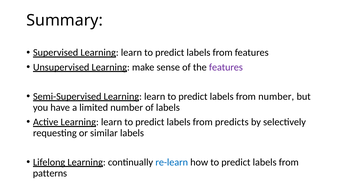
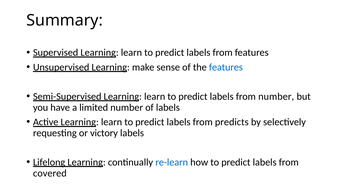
features colour: purple -> blue (226, 67)
similar: similar -> victory (104, 133)
patterns: patterns -> covered (50, 173)
